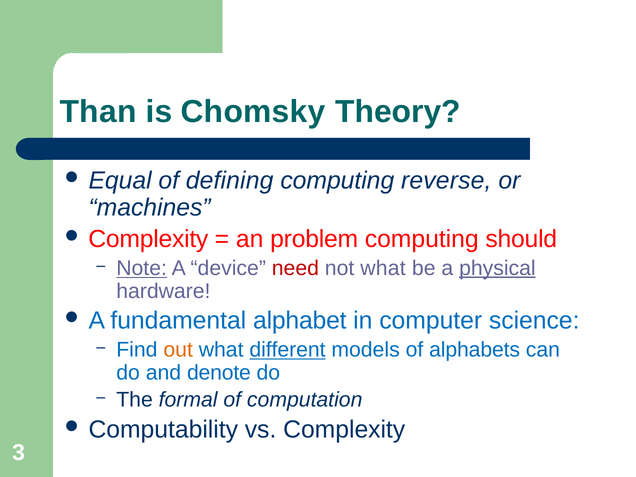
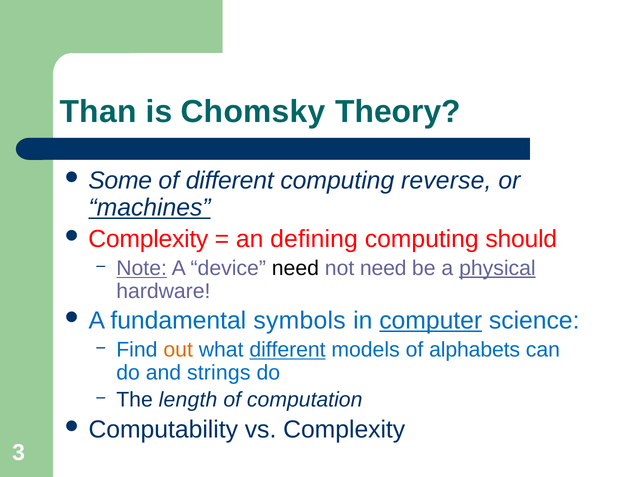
Equal: Equal -> Some (120, 181)
of defining: defining -> different (230, 181)
machines underline: none -> present (150, 207)
problem: problem -> defining (314, 239)
need colour: red -> black (295, 268)
not what: what -> need (383, 268)
alphabet: alphabet -> symbols (300, 321)
computer underline: none -> present (431, 321)
denote: denote -> strings (219, 373)
formal: formal -> length (188, 400)
